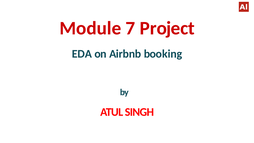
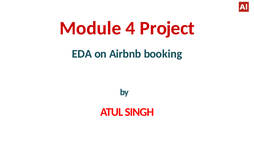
7: 7 -> 4 (130, 28)
